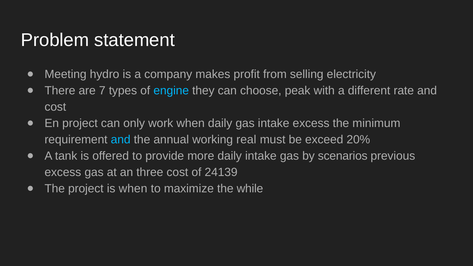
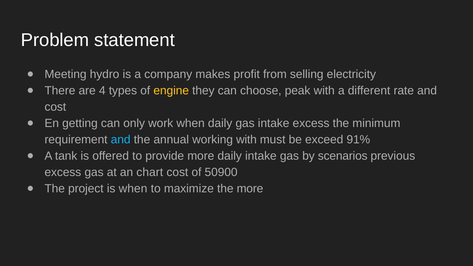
7: 7 -> 4 (102, 91)
engine colour: light blue -> yellow (171, 91)
En project: project -> getting (80, 123)
working real: real -> with (246, 140)
20%: 20% -> 91% (358, 140)
three: three -> chart (150, 172)
24139: 24139 -> 50900 (221, 172)
the while: while -> more (250, 189)
